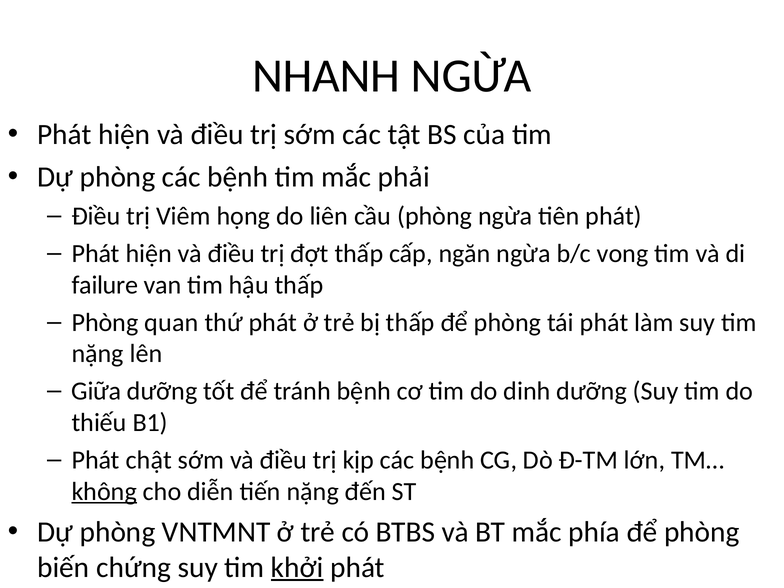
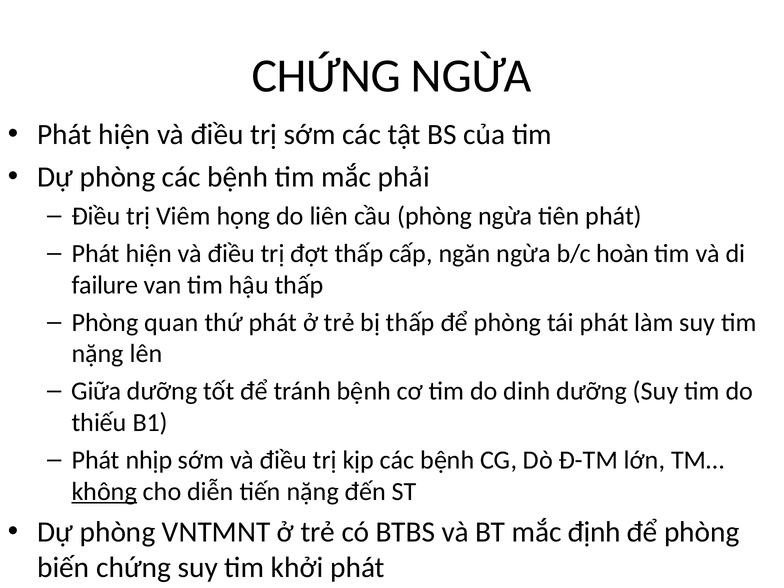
NHANH: NHANH -> CHỨNG (326, 76)
vong: vong -> hoàn (623, 254)
chật: chật -> nhịp (149, 460)
phía: phía -> định (594, 532)
khởi underline: present -> none (297, 567)
